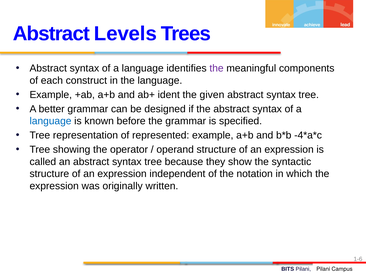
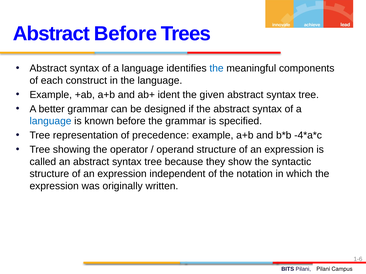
Abstract Levels: Levels -> Before (125, 34)
the colour: purple -> blue (217, 68)
represented: represented -> precedence (161, 136)
